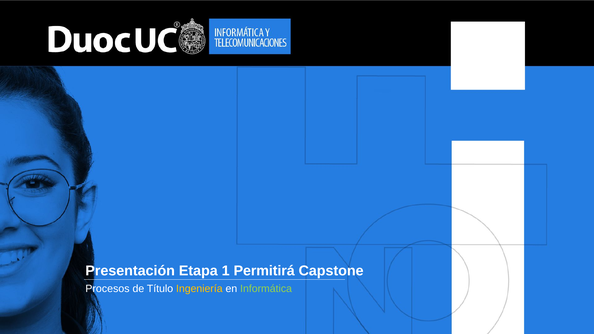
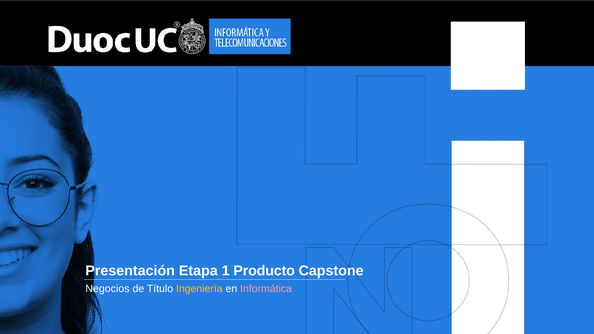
Permitirá: Permitirá -> Producto (264, 271)
Procesos: Procesos -> Negocios (107, 289)
Informática colour: light green -> pink (266, 289)
